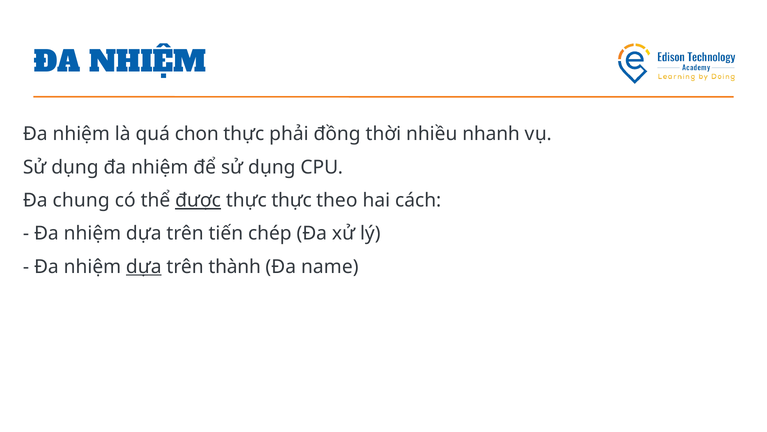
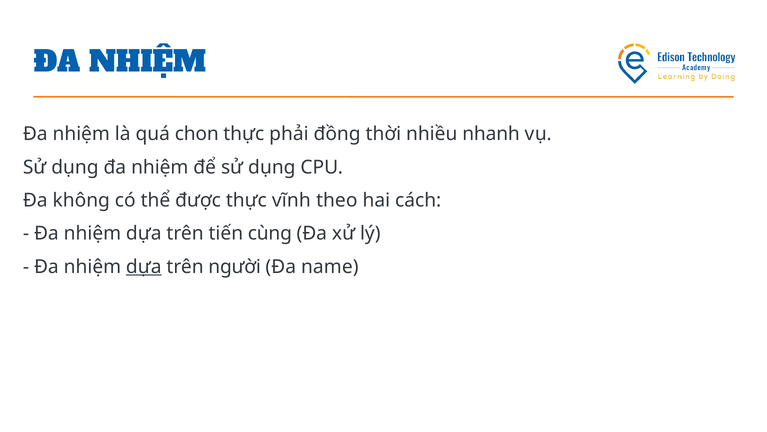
chung: chung -> không (81, 200)
được underline: present -> none (198, 200)
thực thực: thực -> vĩnh (291, 200)
chép: chép -> cùng (270, 233)
thành: thành -> người (235, 266)
